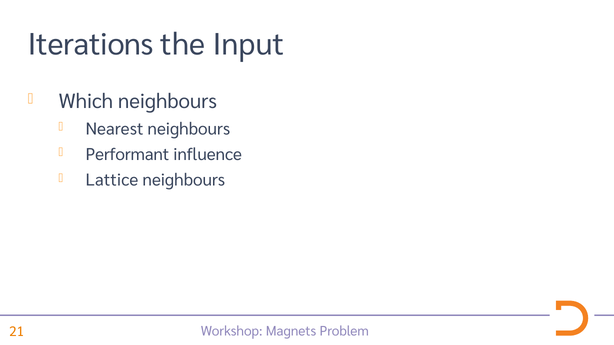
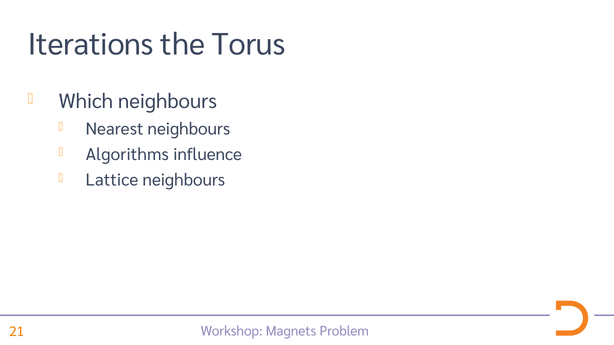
Input: Input -> Torus (249, 45)
Performant: Performant -> Algorithms (127, 155)
